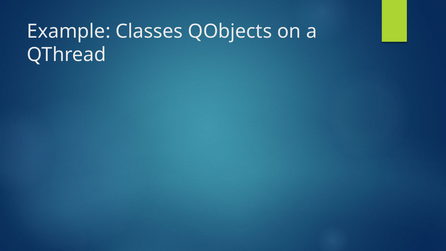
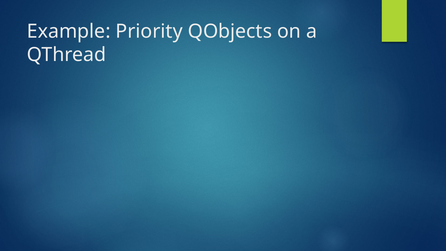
Classes: Classes -> Priority (149, 31)
